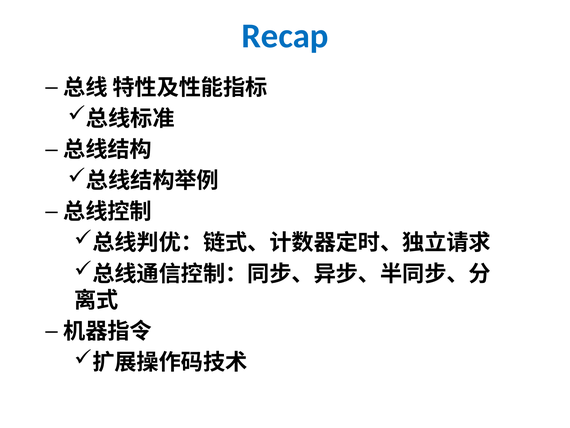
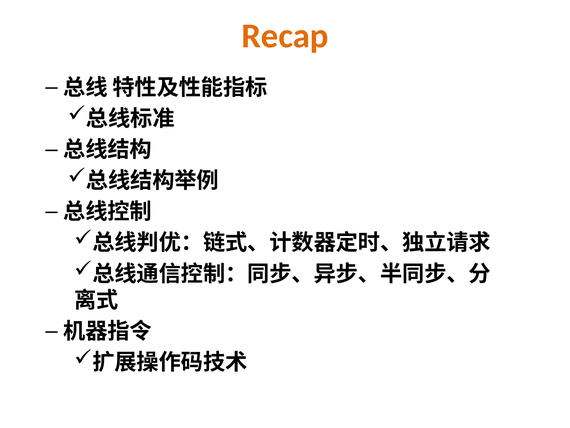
Recap colour: blue -> orange (285, 36)
